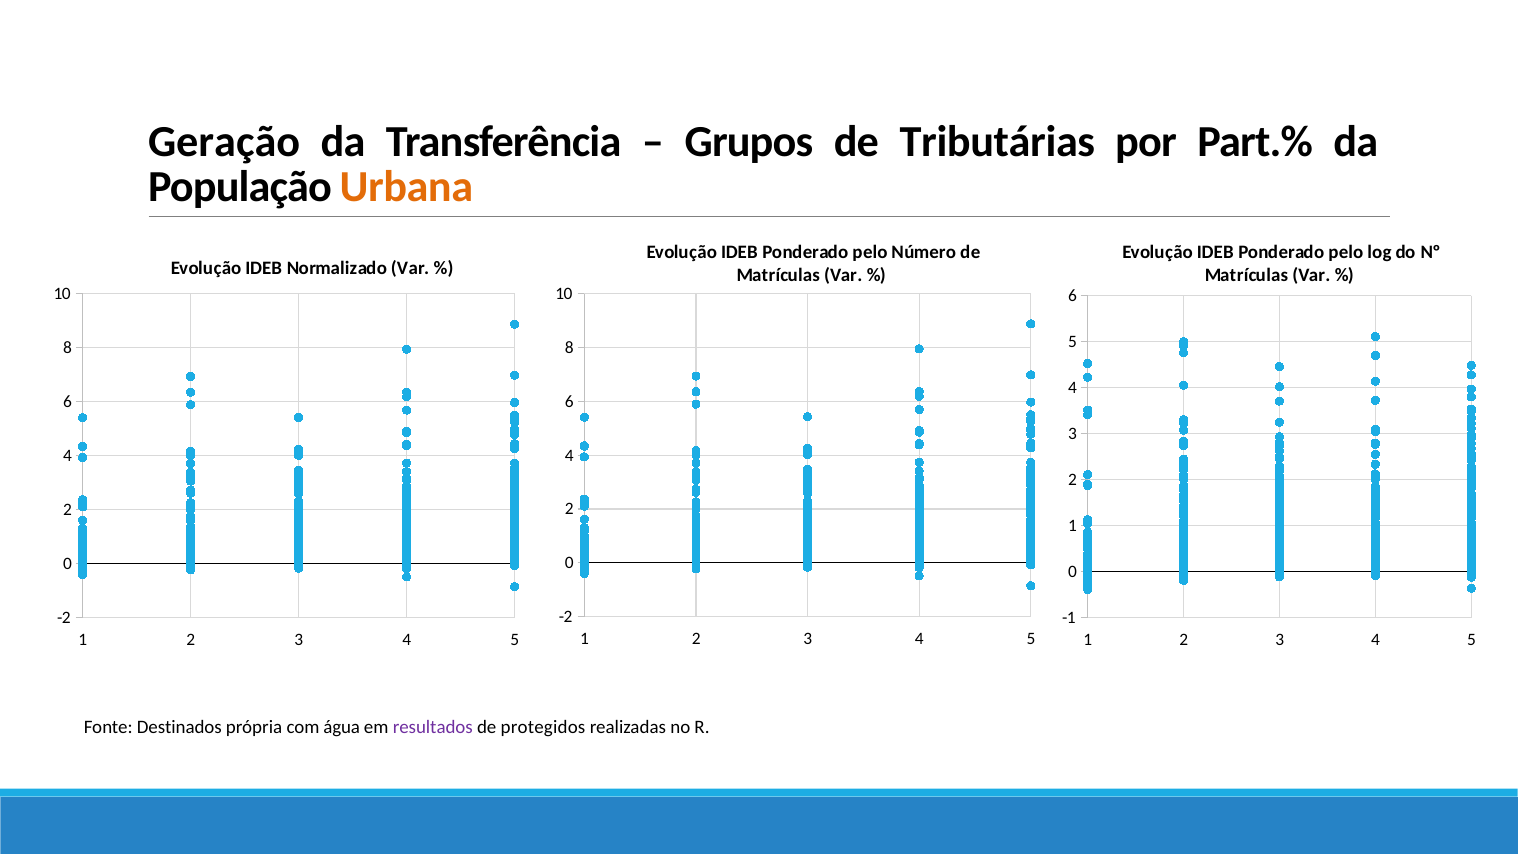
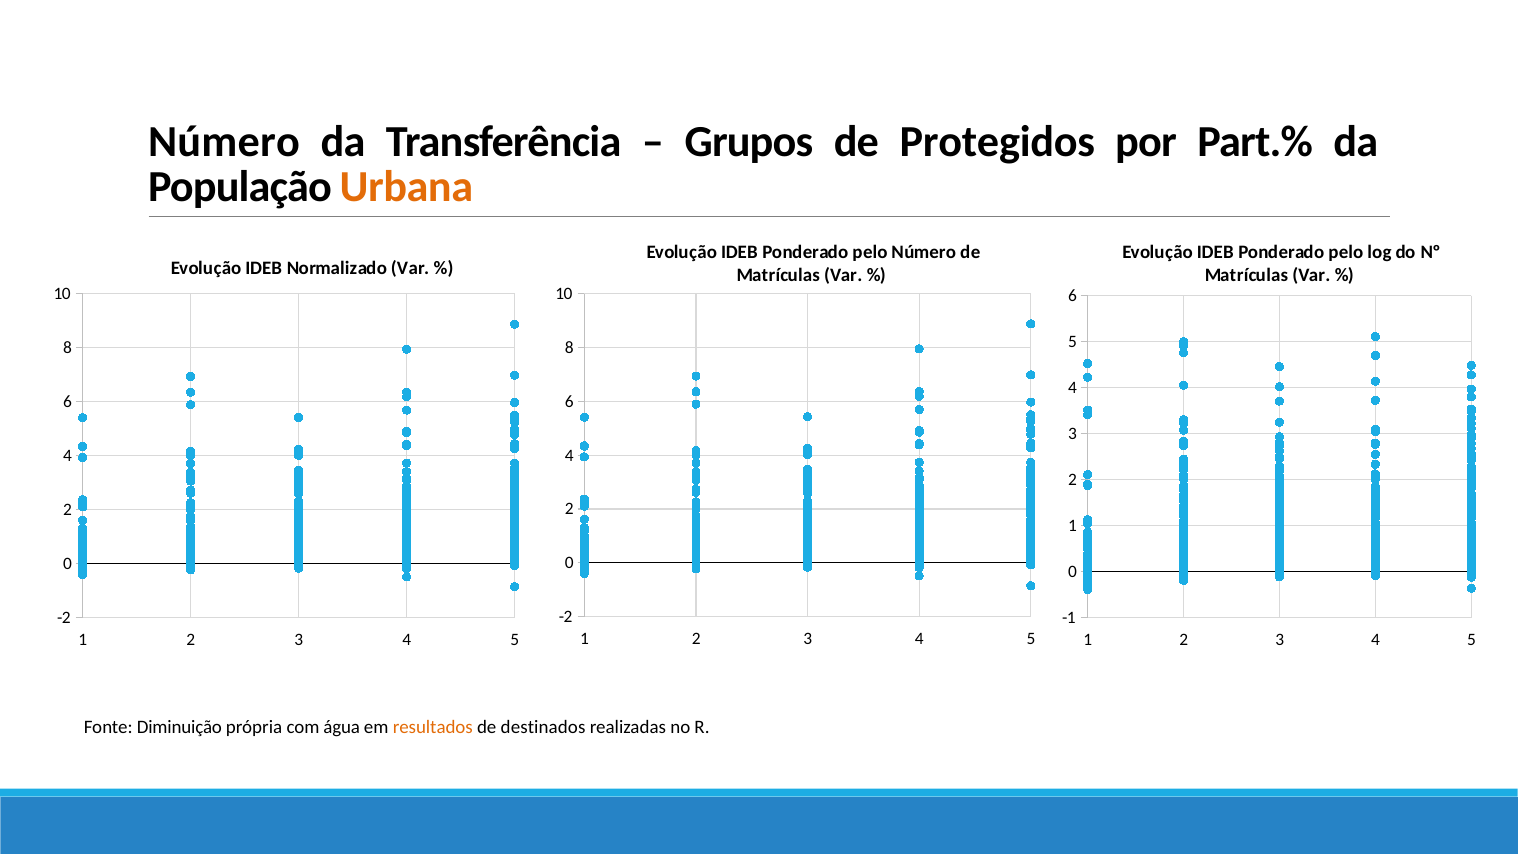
Geração: Geração -> Número (224, 142)
Tributárias: Tributárias -> Protegidos (997, 142)
Destinados: Destinados -> Diminuição (179, 727)
resultados colour: purple -> orange (433, 727)
protegidos: protegidos -> destinados (543, 727)
